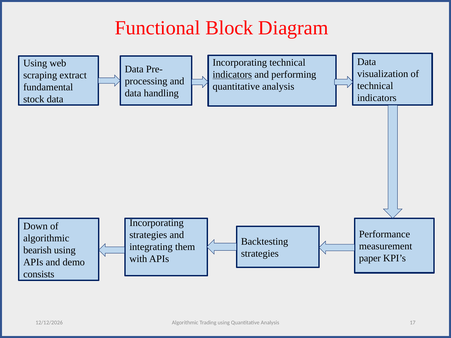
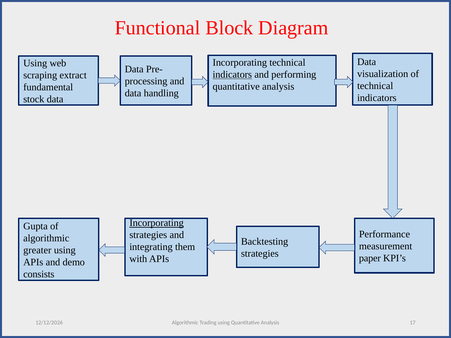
Incorporating underline: none -> present (157, 223)
Down: Down -> Gupta (35, 226)
bearish: bearish -> greater (37, 250)
